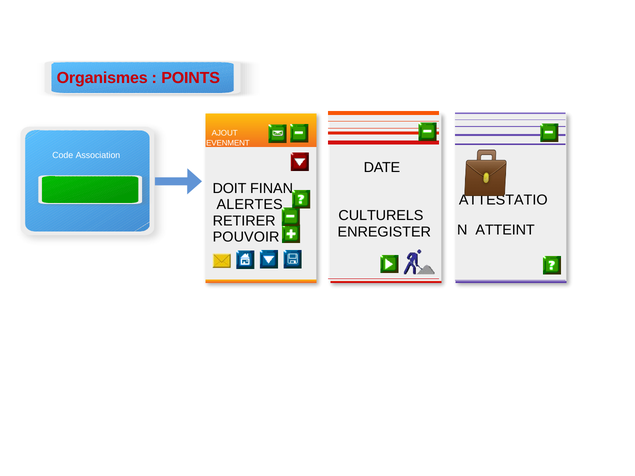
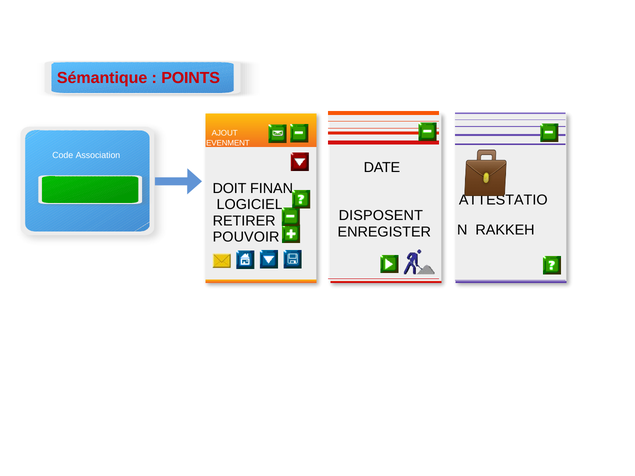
Organismes: Organismes -> Sémantique (102, 78)
ALERTES: ALERTES -> LOGICIEL (250, 205)
CULTURELS: CULTURELS -> DISPOSENT (381, 216)
ATTEINT: ATTEINT -> RAKKEH (505, 230)
